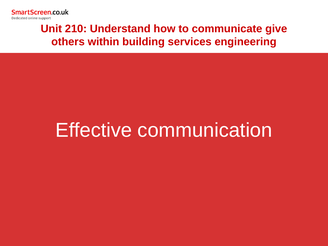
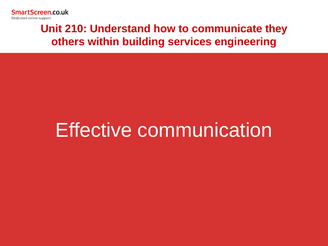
give: give -> they (276, 29)
